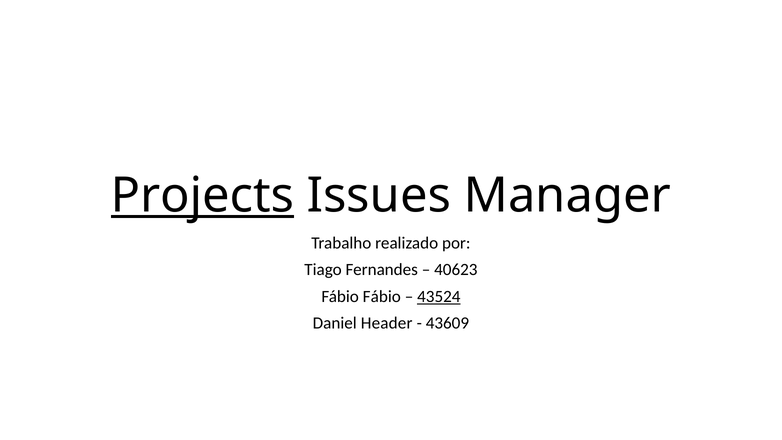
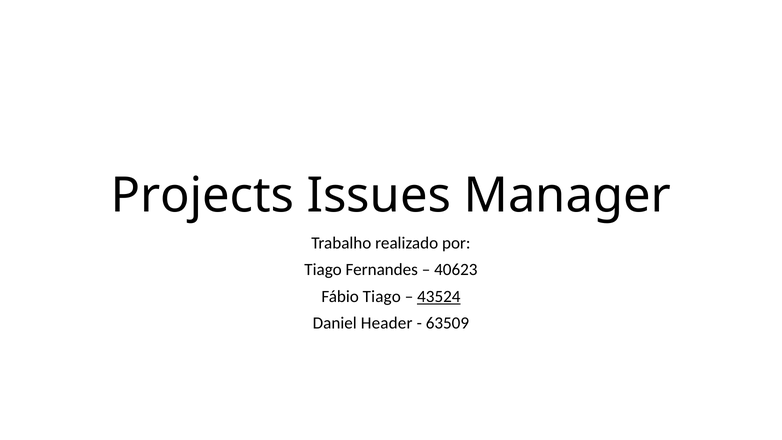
Projects underline: present -> none (202, 195)
Fábio Fábio: Fábio -> Tiago (382, 296)
43609: 43609 -> 63509 (447, 323)
